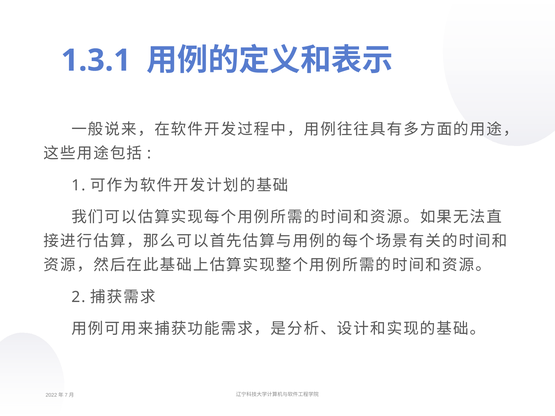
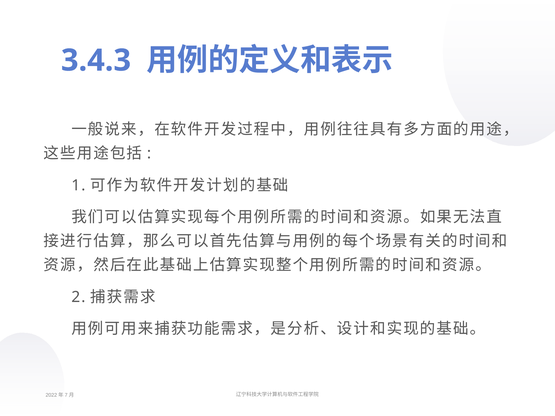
1.3.1: 1.3.1 -> 3.4.3 (96, 60)
